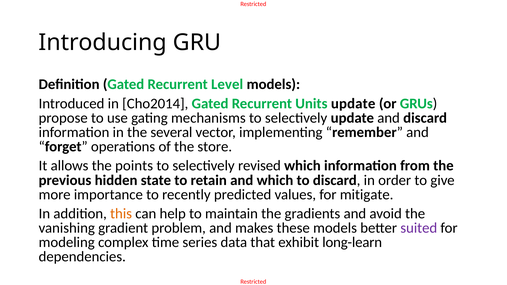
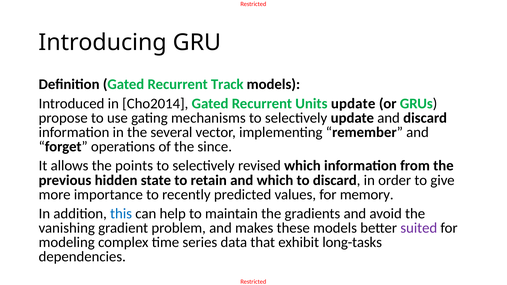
Level: Level -> Track (227, 84)
store: store -> since (215, 147)
mitigate: mitigate -> memory (367, 195)
this colour: orange -> blue (121, 214)
long-learn: long-learn -> long-tasks (352, 243)
